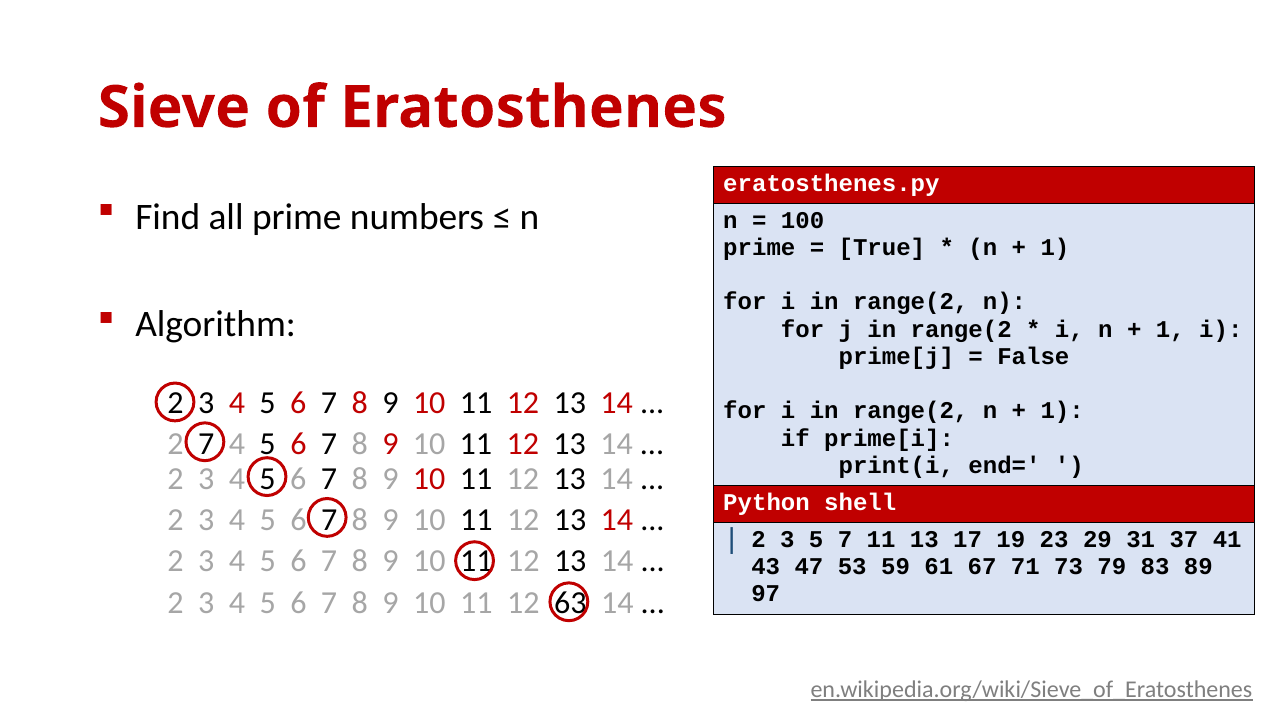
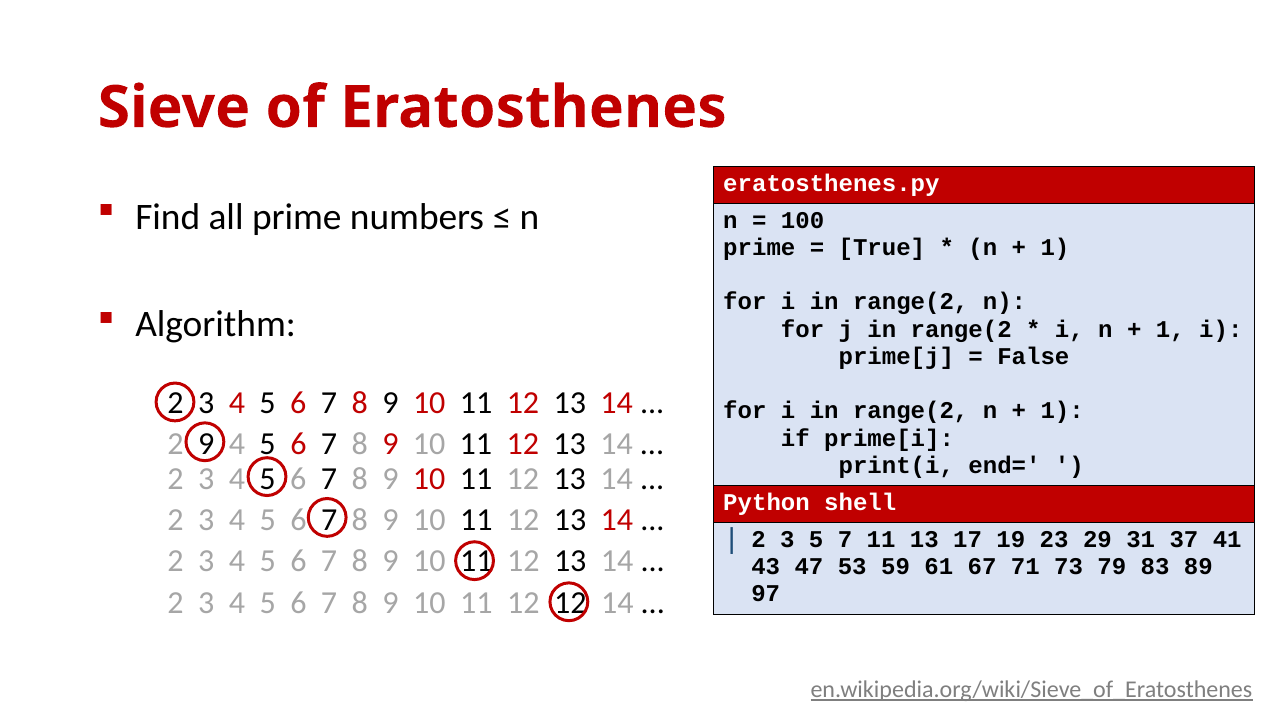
2 7: 7 -> 9 (206, 444)
12 63: 63 -> 12 (570, 603)
